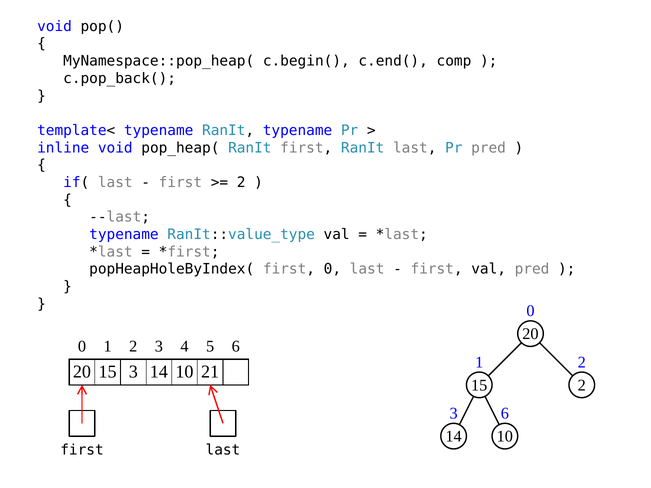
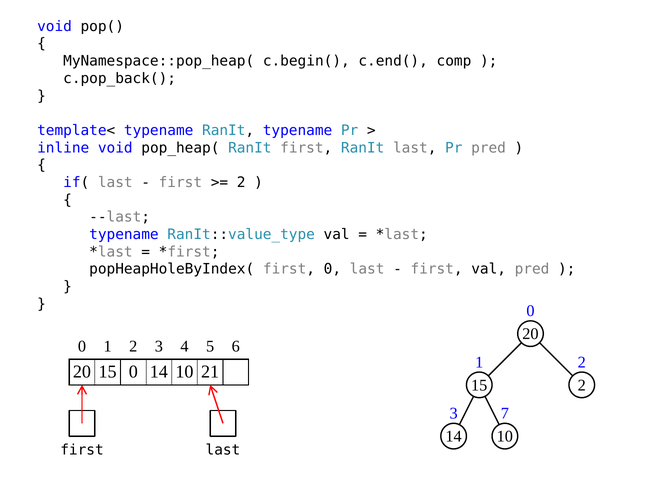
15 3: 3 -> 0 (133, 372)
3 6: 6 -> 7 (505, 414)
